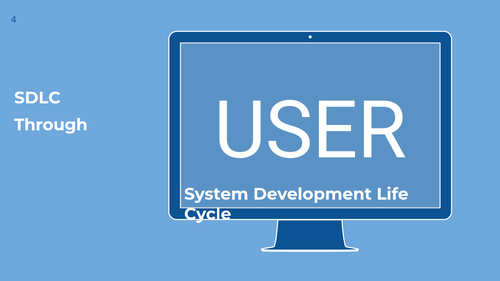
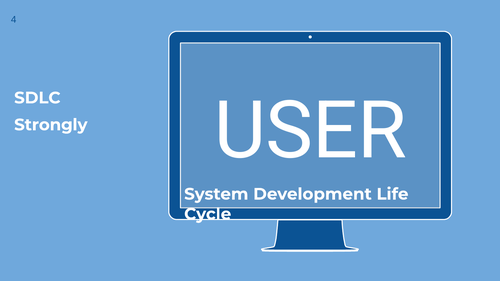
Through: Through -> Strongly (51, 125)
